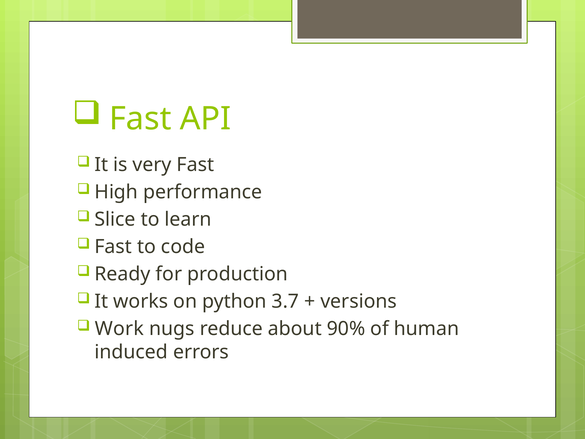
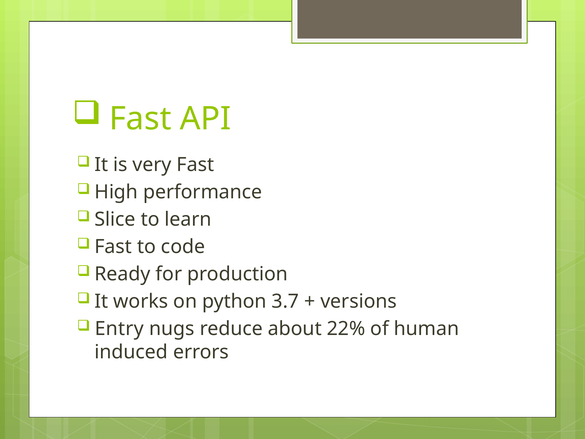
Work: Work -> Entry (119, 328)
90%: 90% -> 22% (346, 328)
